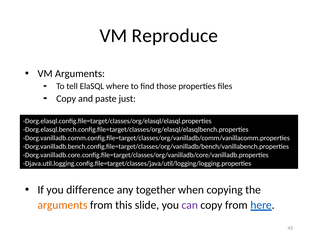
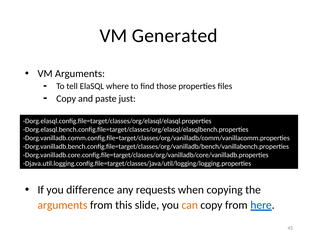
Reproduce: Reproduce -> Generated (175, 36)
together: together -> requests (156, 190)
can colour: purple -> orange (190, 205)
